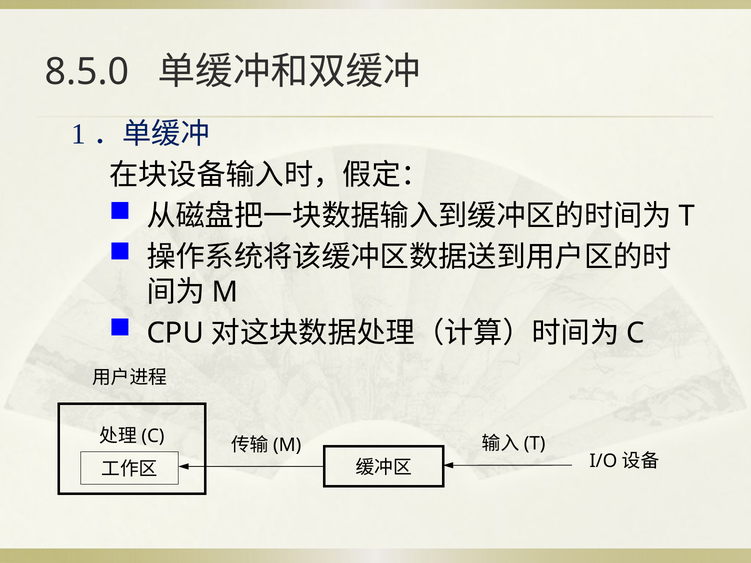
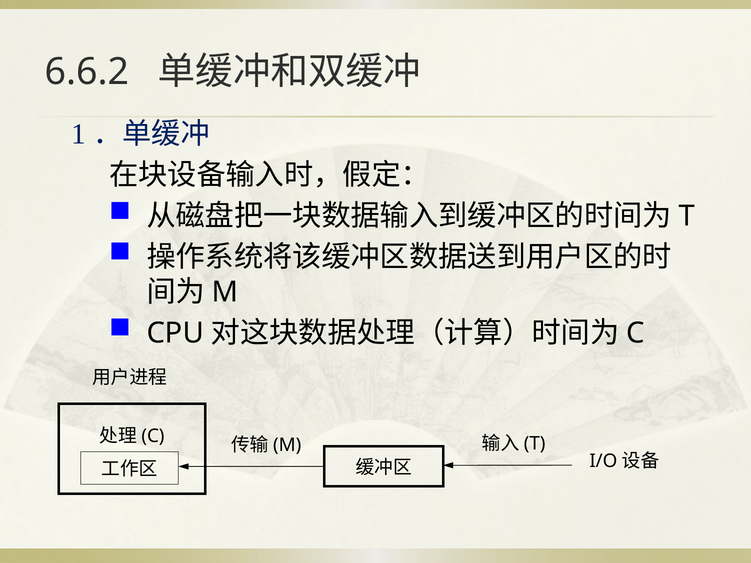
8.5.0: 8.5.0 -> 6.6.2 (87, 72)
